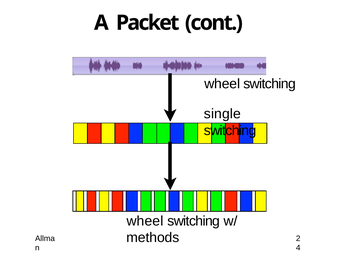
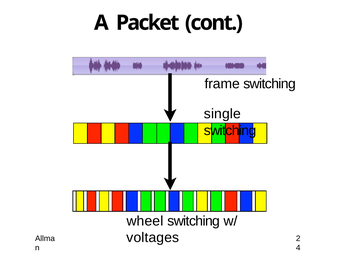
wheel: wheel -> frame (222, 84)
methods: methods -> voltages (153, 238)
